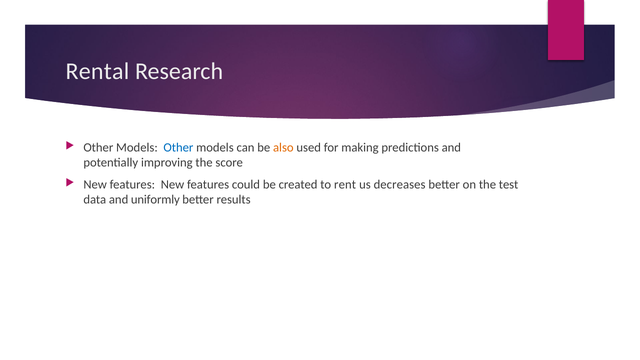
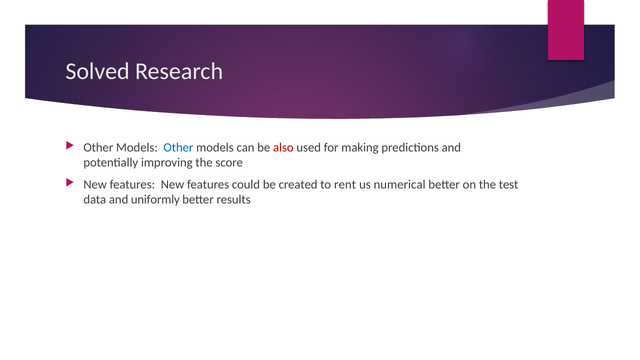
Rental: Rental -> Solved (98, 71)
also colour: orange -> red (283, 148)
decreases: decreases -> numerical (400, 185)
